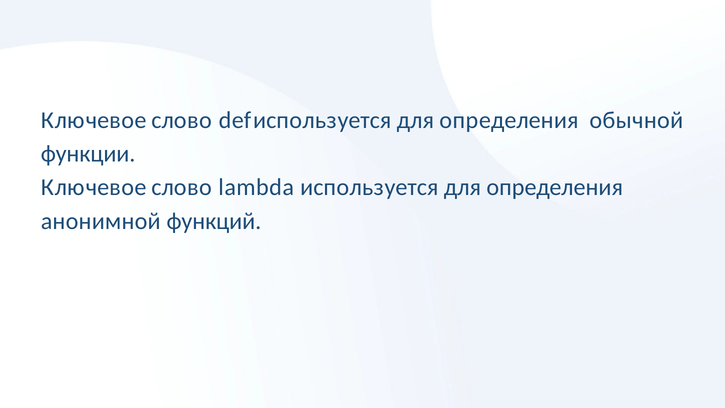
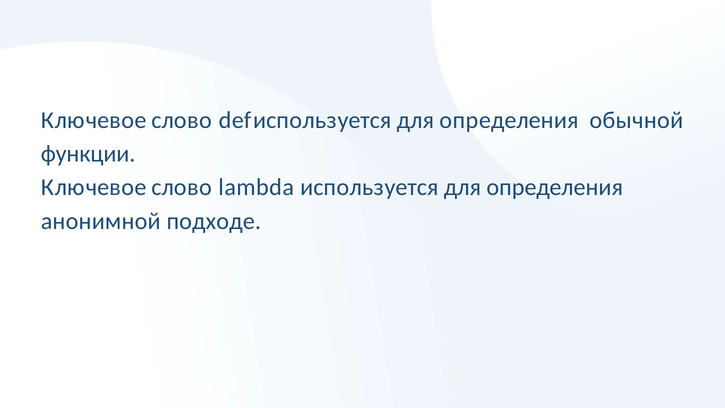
функций: функций -> подходе (214, 221)
